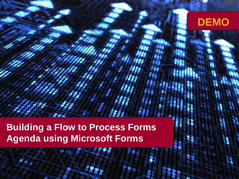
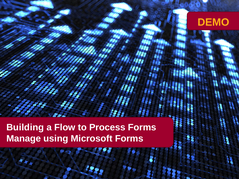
Agenda: Agenda -> Manage (24, 139)
